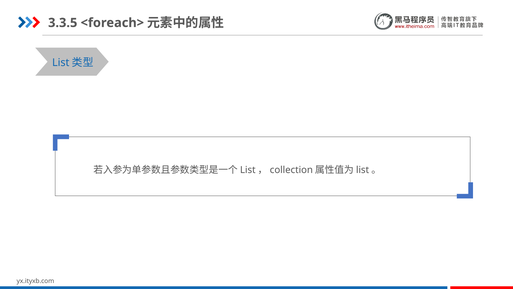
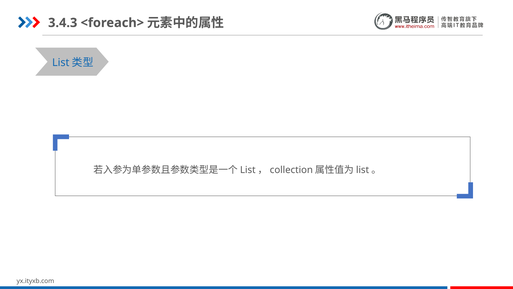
3.3.5: 3.3.5 -> 3.4.3 (63, 23)
